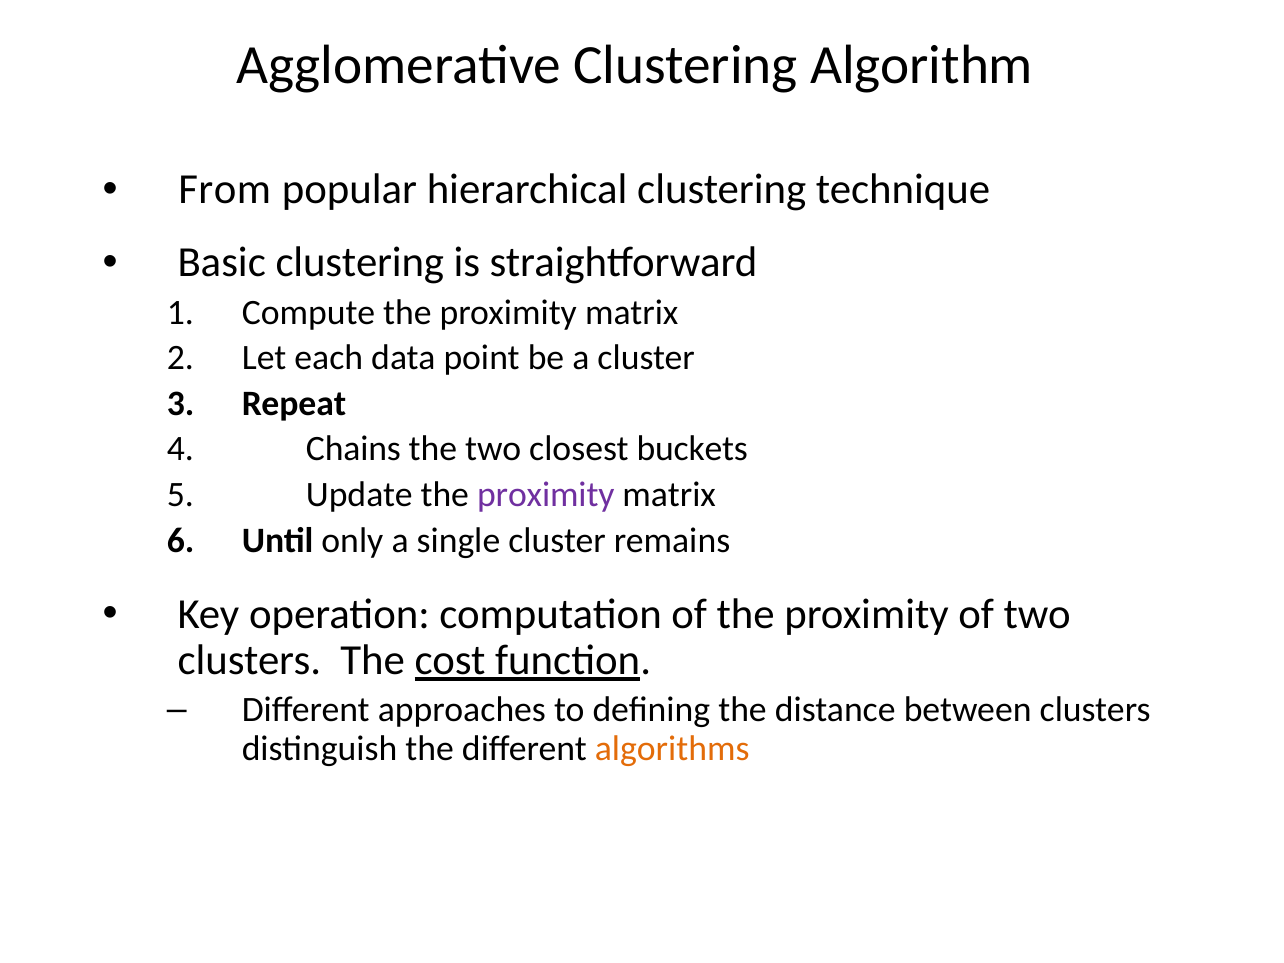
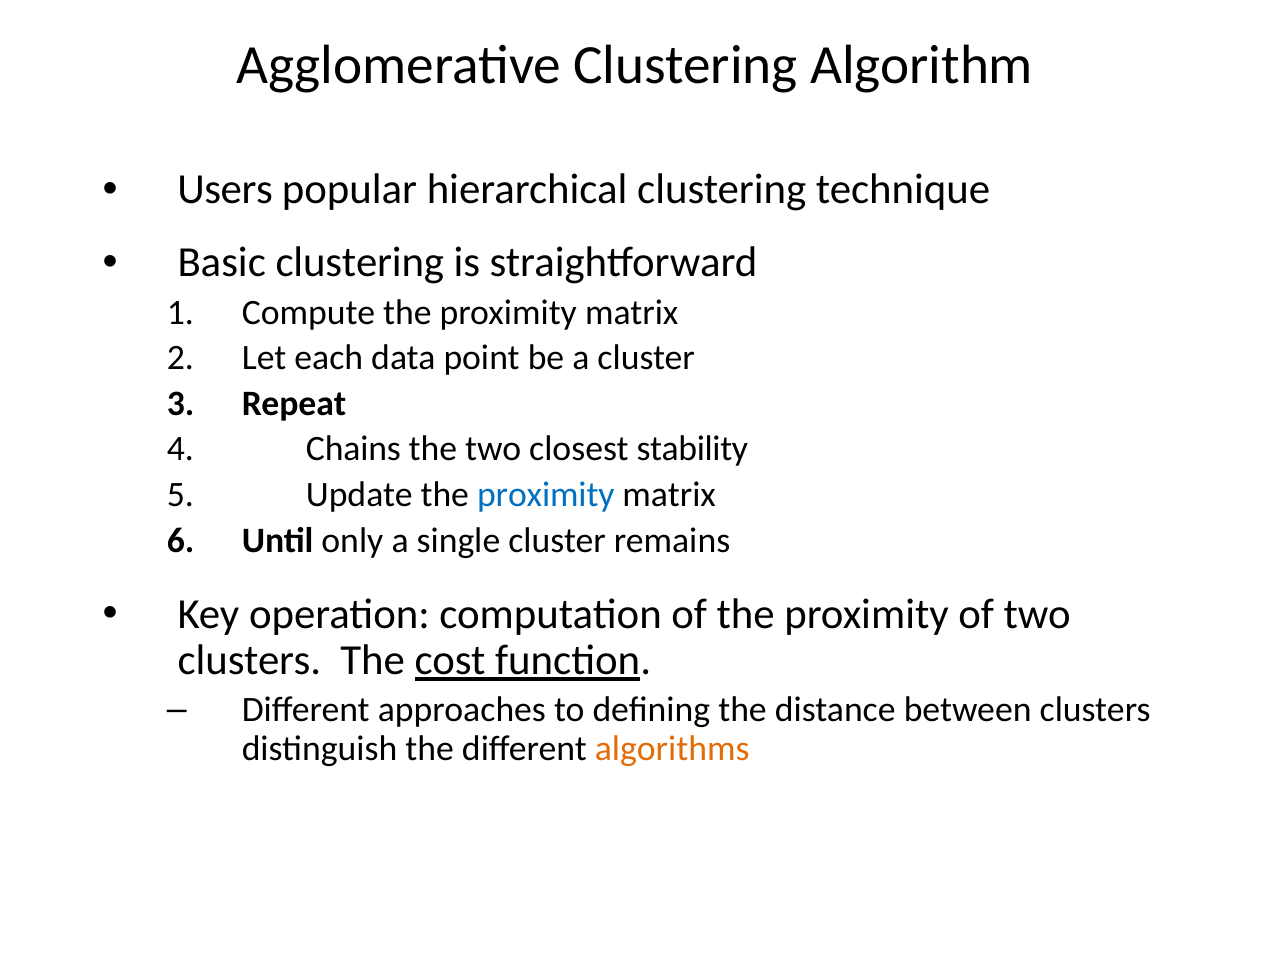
From: From -> Users (225, 190)
buckets: buckets -> stability (692, 449)
proximity colour: purple -> blue (546, 495)
